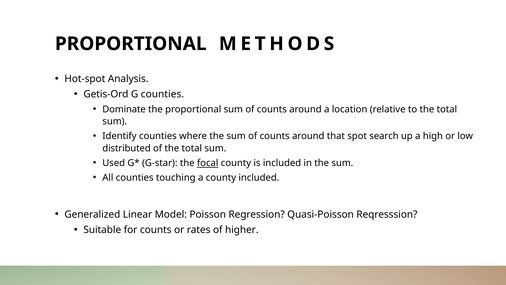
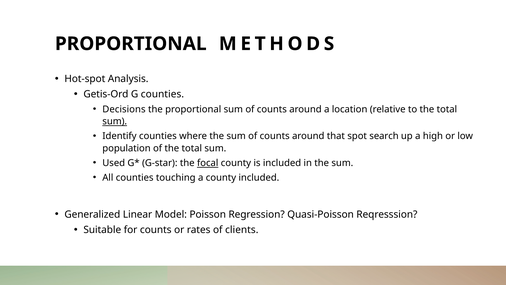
Dominate: Dominate -> Decisions (124, 109)
sum underline: none -> present (115, 121)
distributed: distributed -> population (127, 148)
higher: higher -> clients (242, 229)
